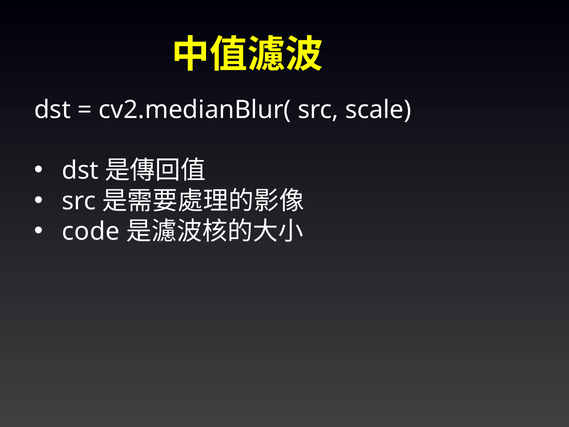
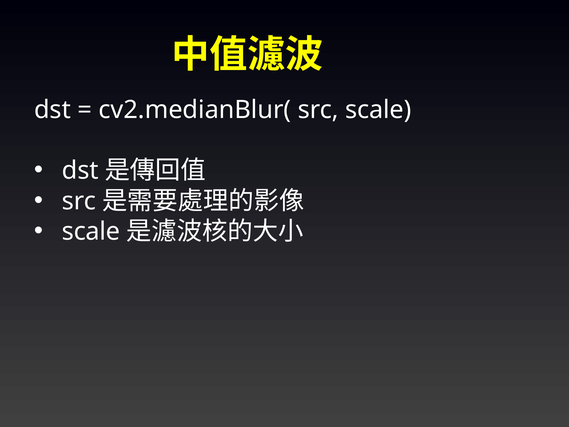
code: code -> scale (91, 231)
